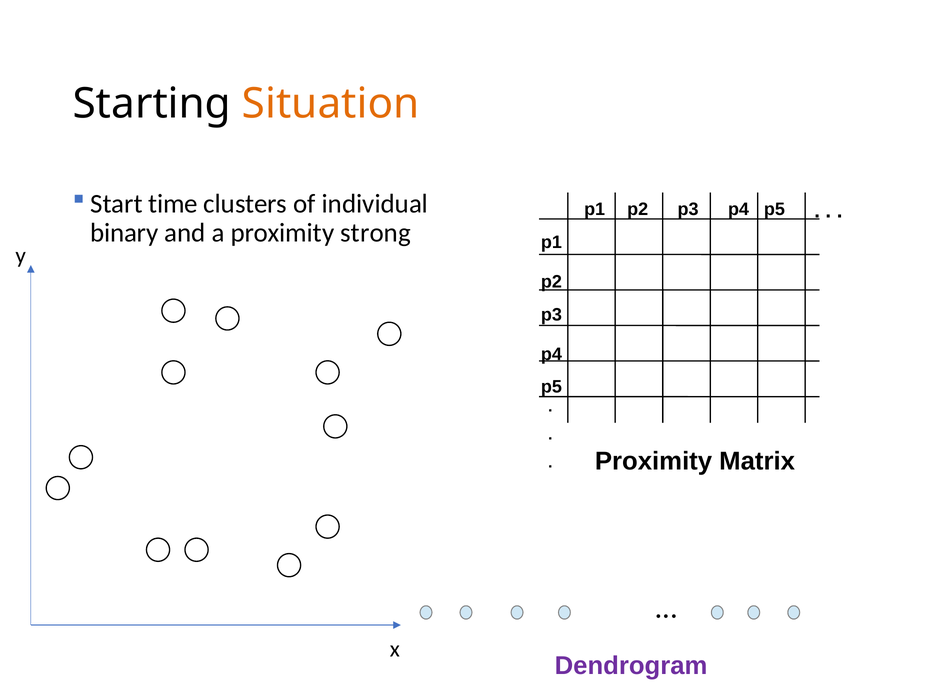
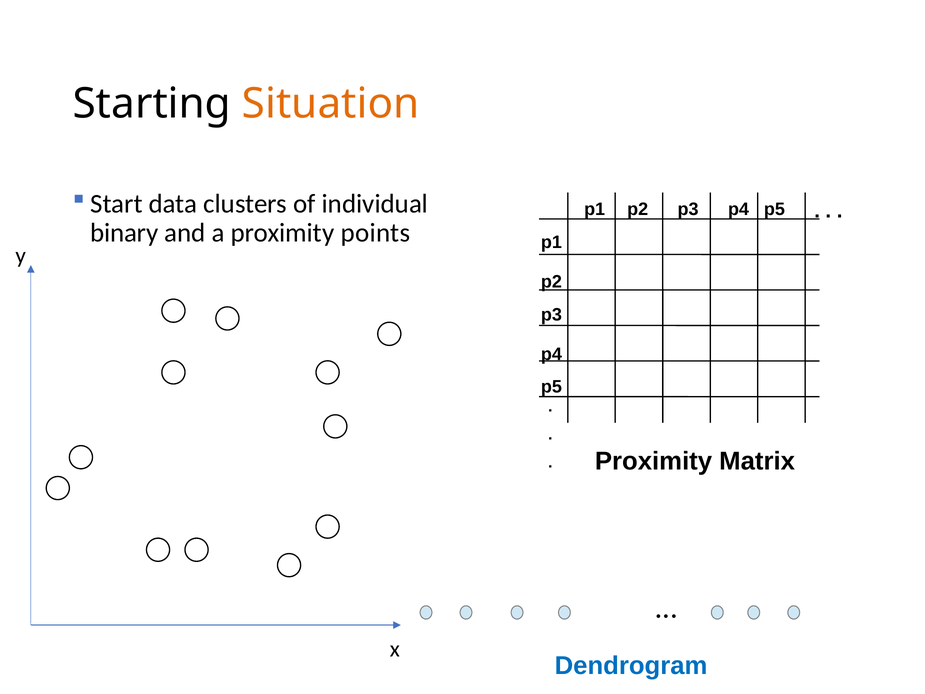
time: time -> data (173, 204)
strong: strong -> points (375, 233)
Dendrogram colour: purple -> blue (631, 665)
